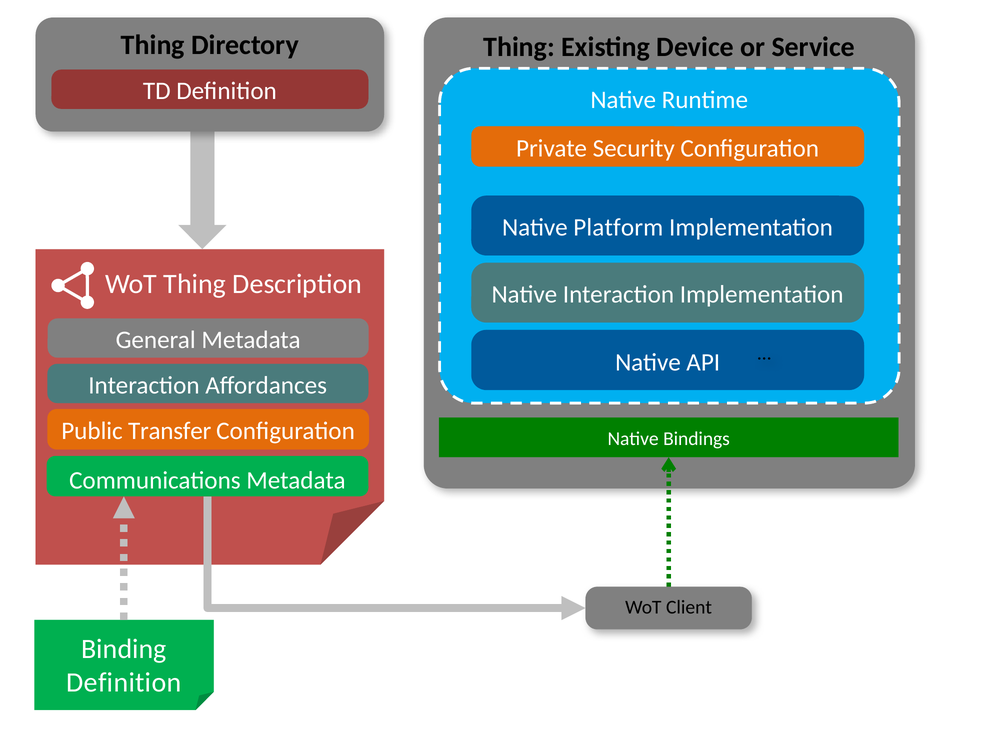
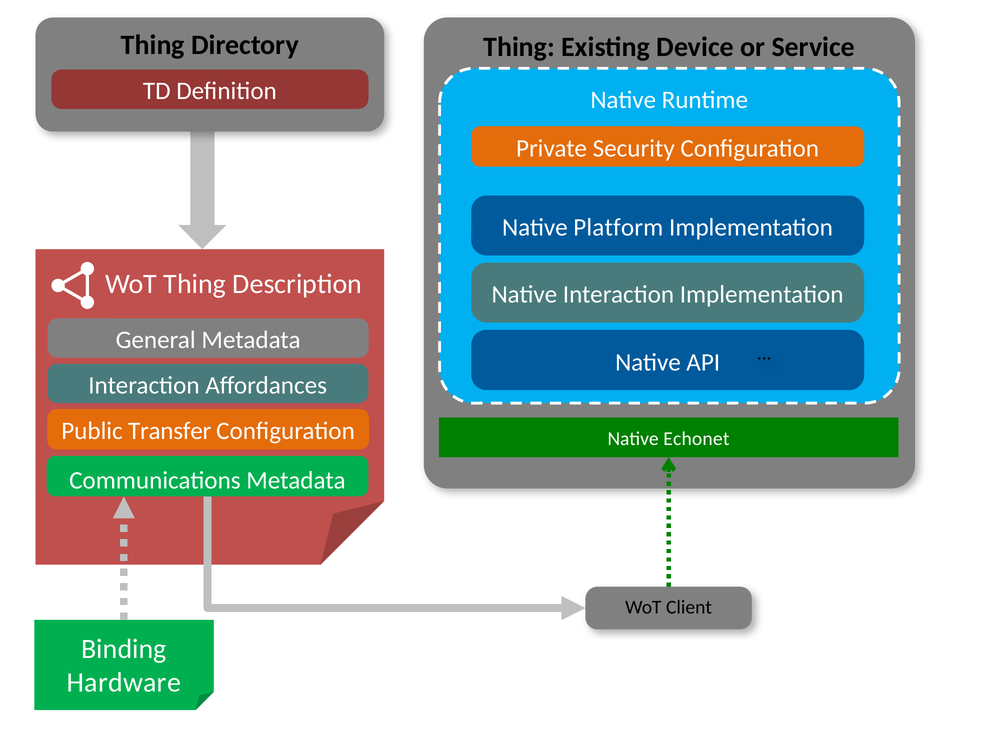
Bindings: Bindings -> Echonet (696, 438)
Definition: Definition -> Hardware (124, 682)
